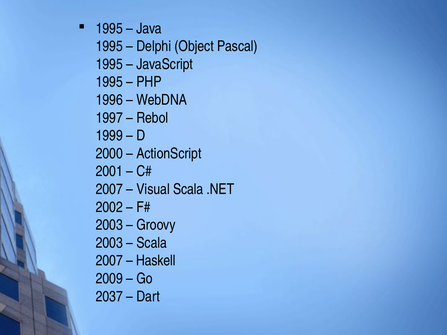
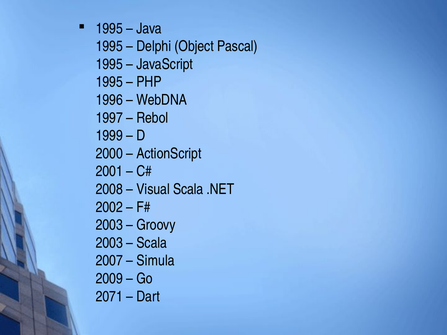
2007: 2007 -> 2008 (109, 189)
Haskell: Haskell -> Simula (156, 261)
2037: 2037 -> 2071 (109, 297)
